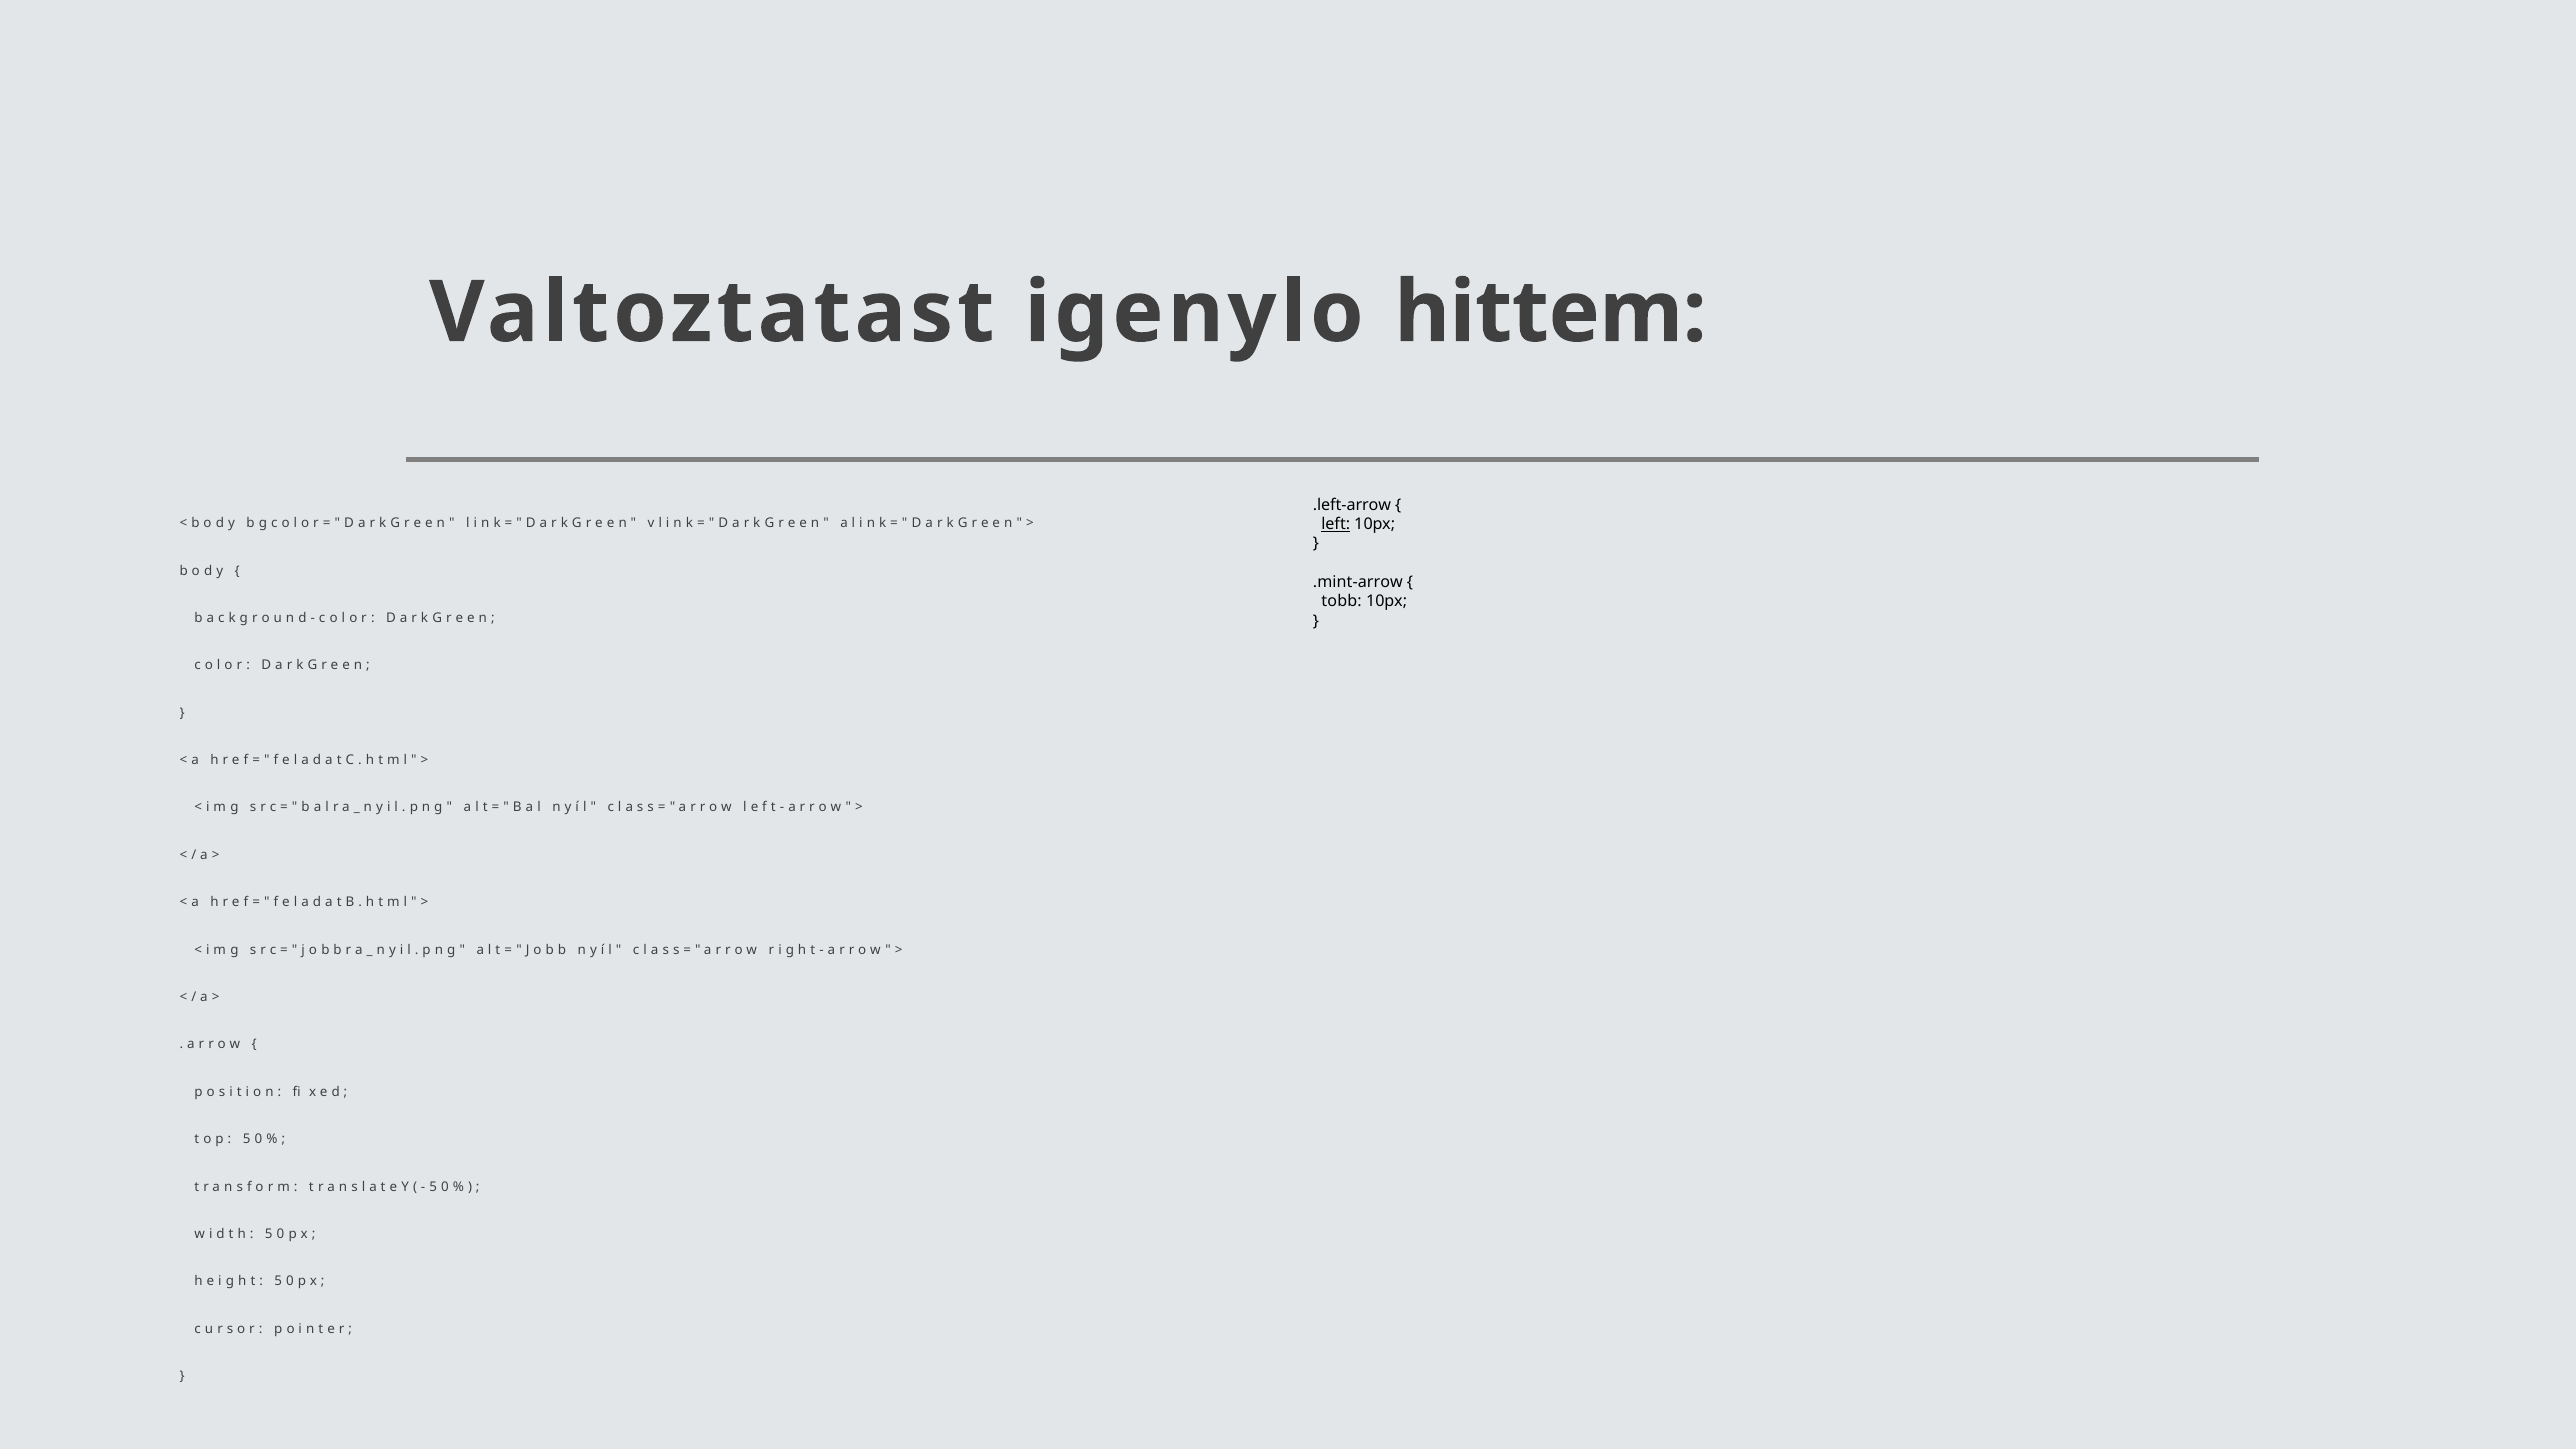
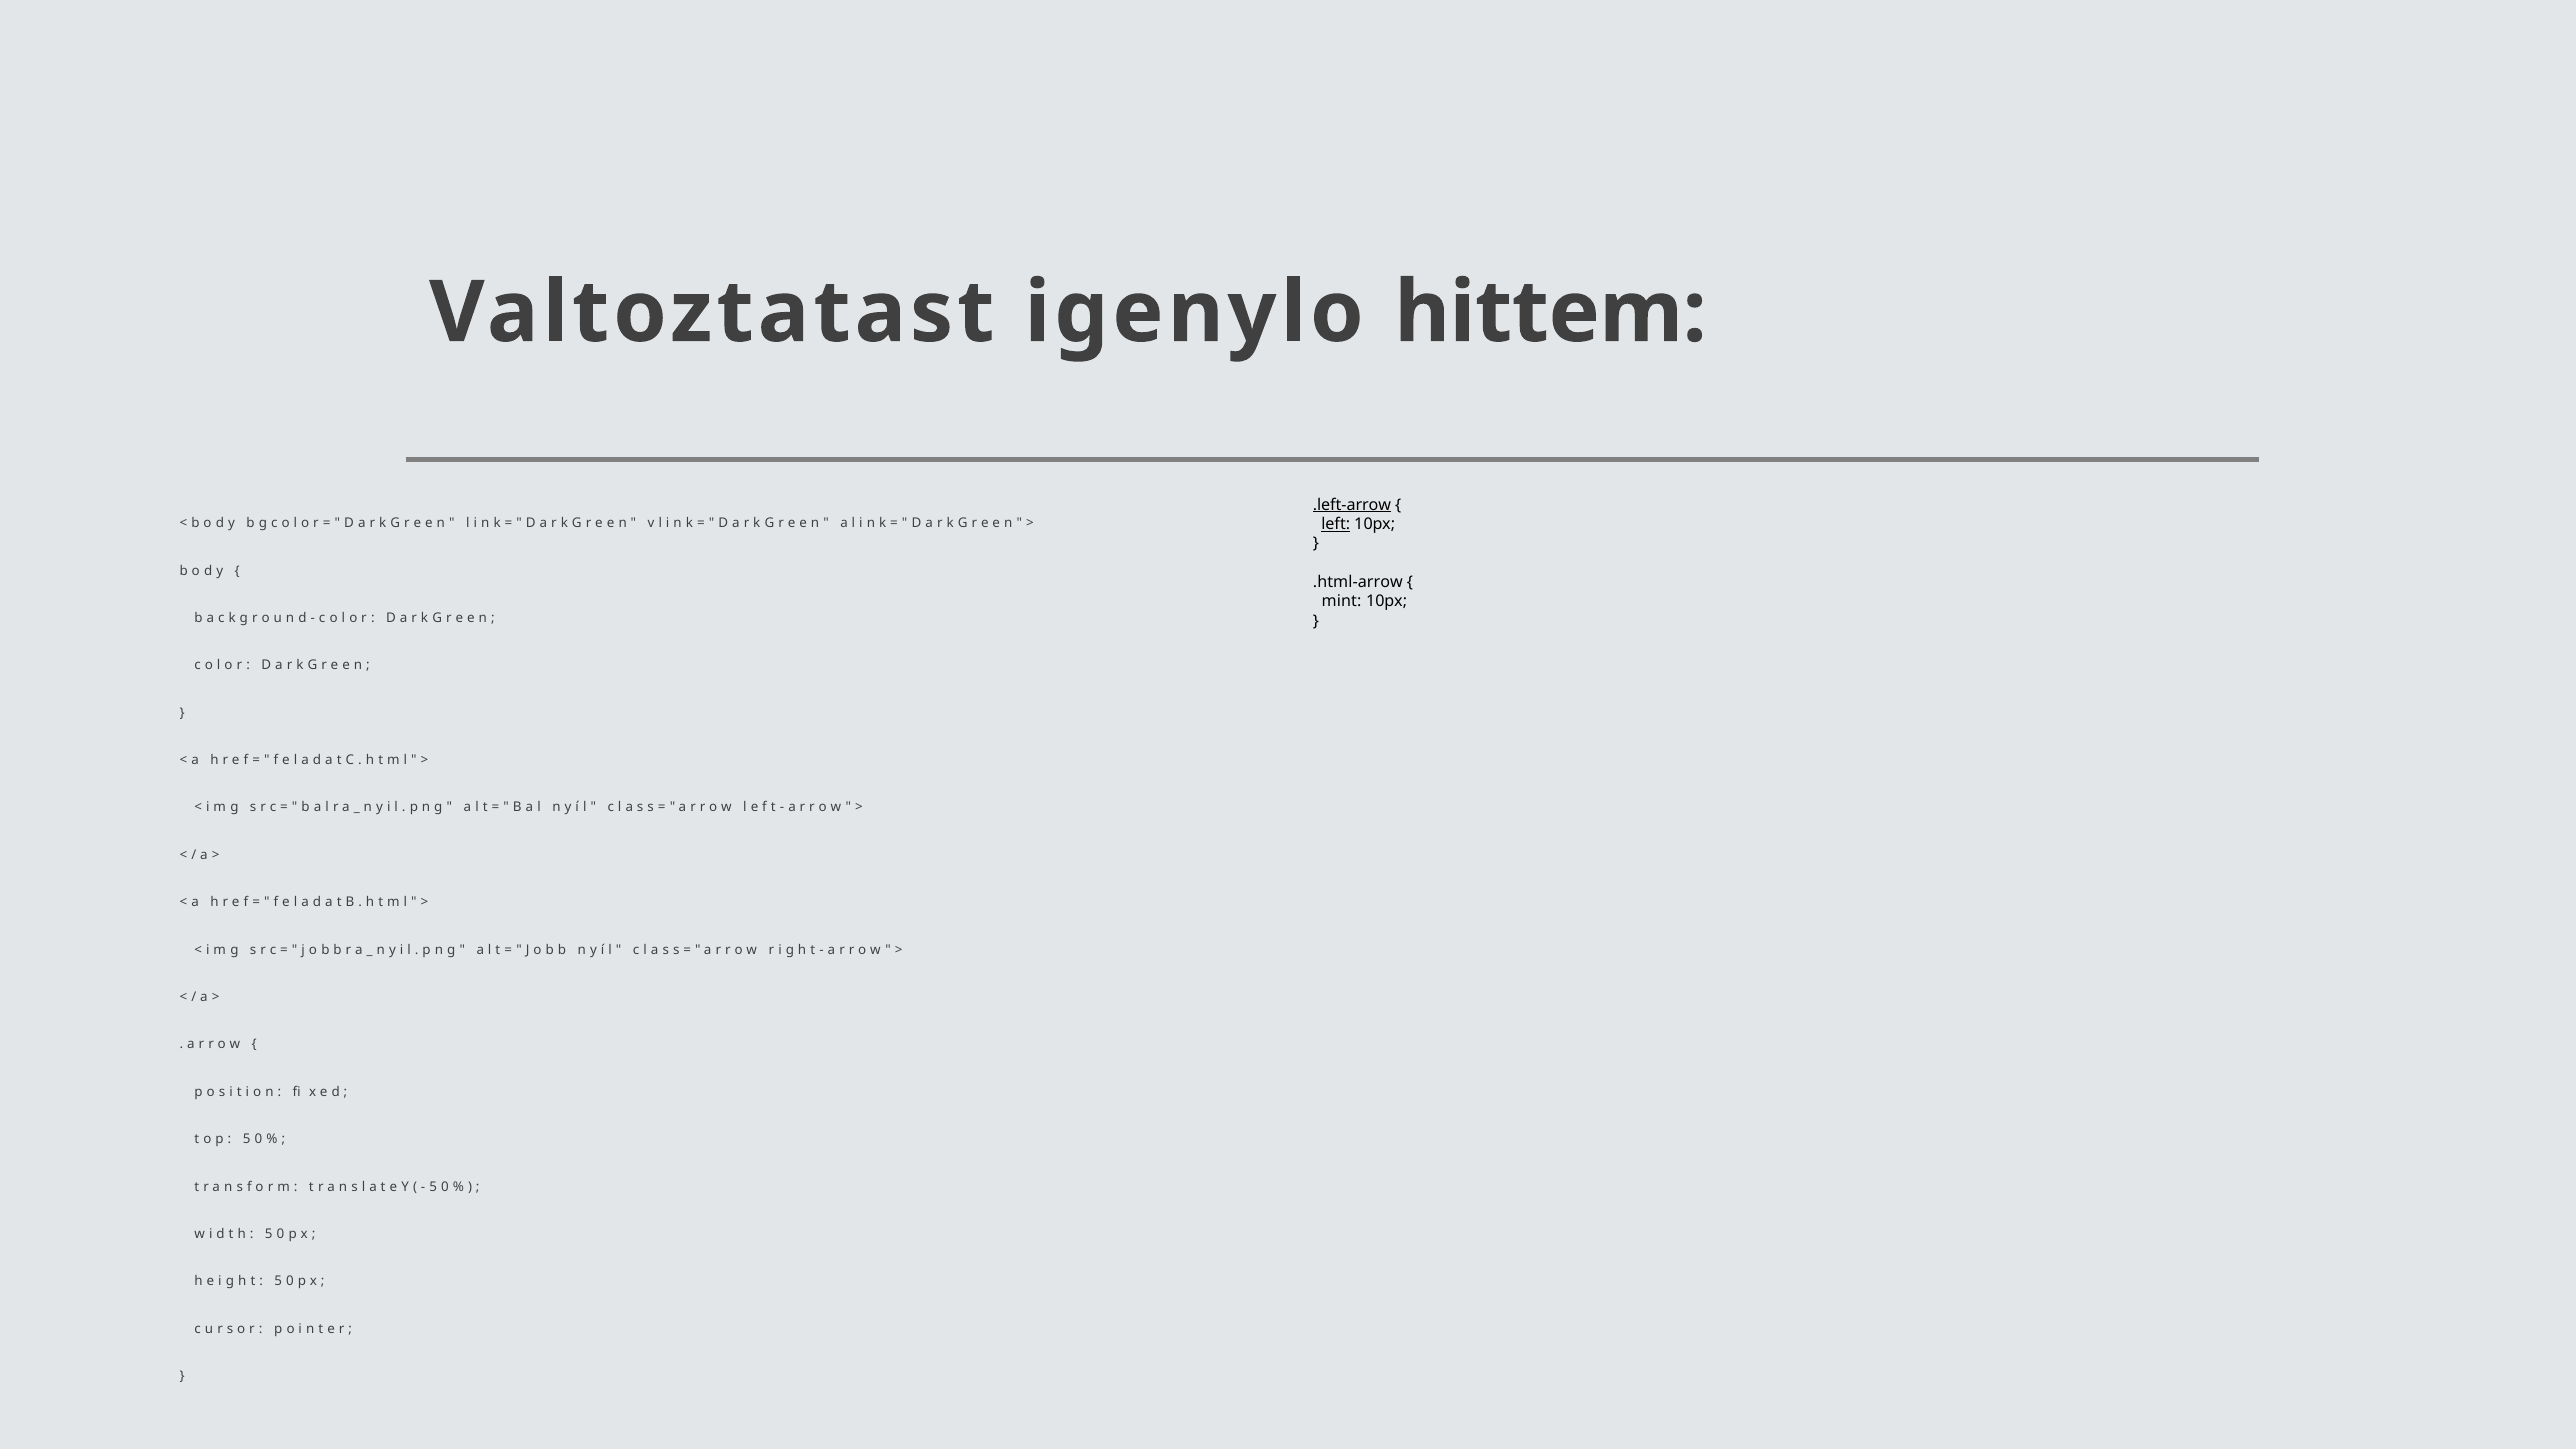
.left-arrow underline: none -> present (1352, 505)
.mint-arrow: .mint-arrow -> .html-arrow (1358, 582)
tobb: tobb -> mint (1342, 602)
